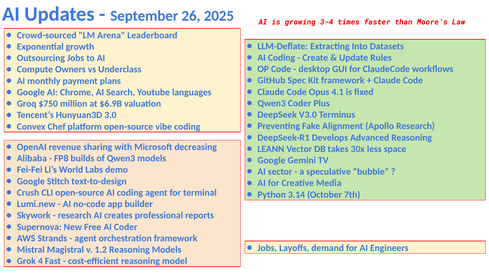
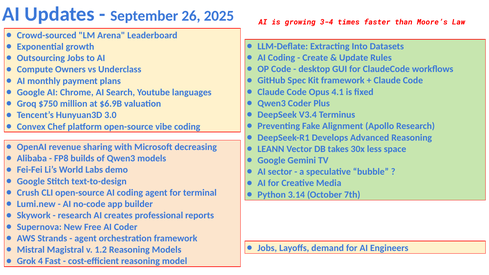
V3.0: V3.0 -> V3.4 (308, 115)
